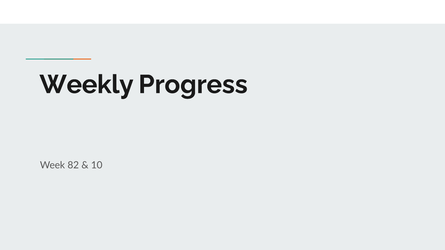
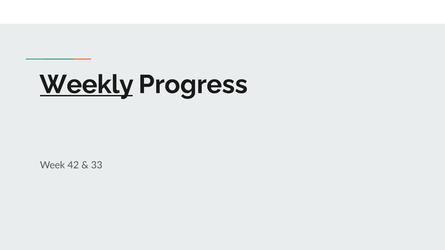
Weekly underline: none -> present (87, 85)
82: 82 -> 42 (73, 165)
10: 10 -> 33 (97, 165)
